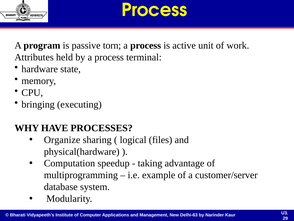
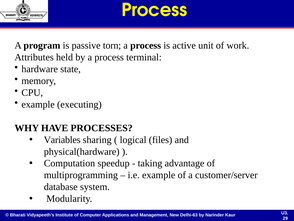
bringing: bringing -> example (38, 104)
Organize: Organize -> Variables (62, 139)
